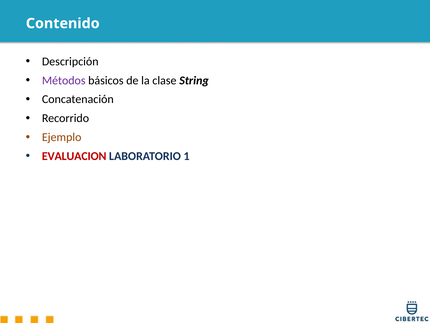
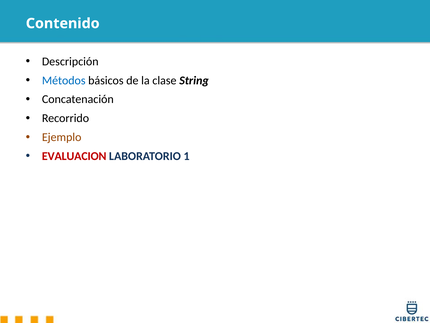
Métodos colour: purple -> blue (64, 80)
